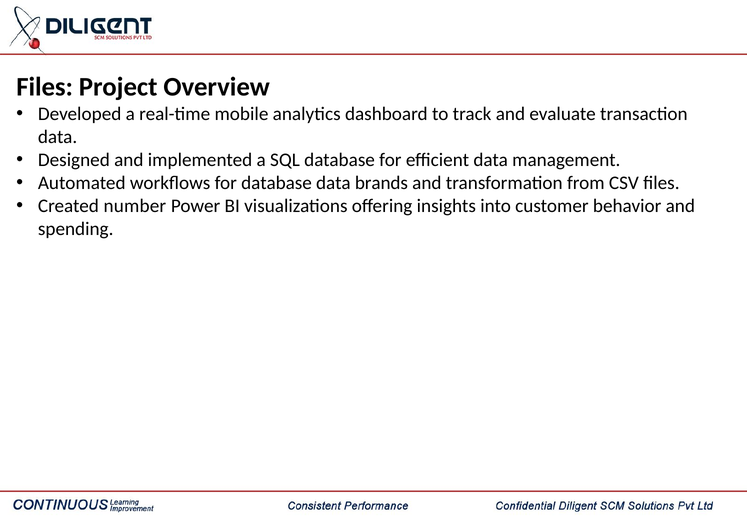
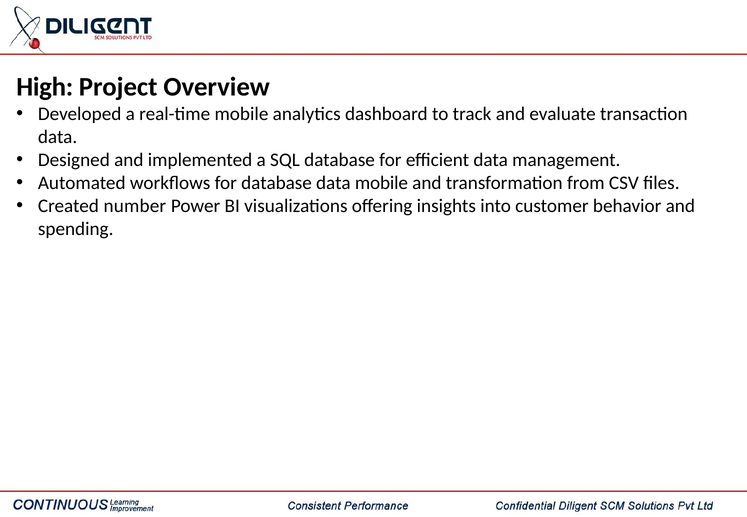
Files: Files -> High (45, 87)
data brands: brands -> mobile (381, 183)
